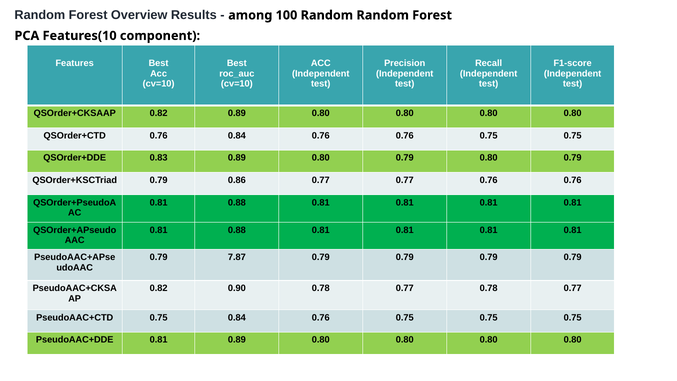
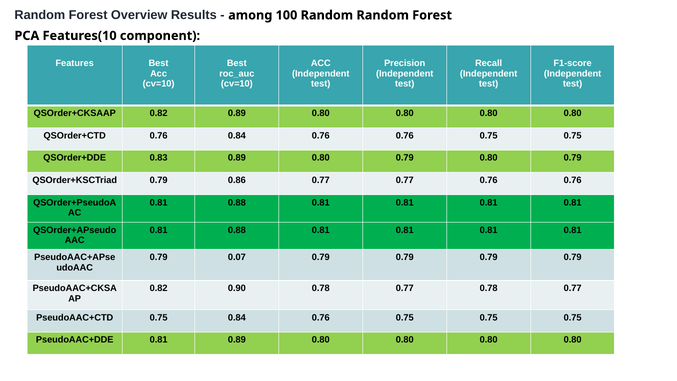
7.87: 7.87 -> 0.07 (237, 257)
